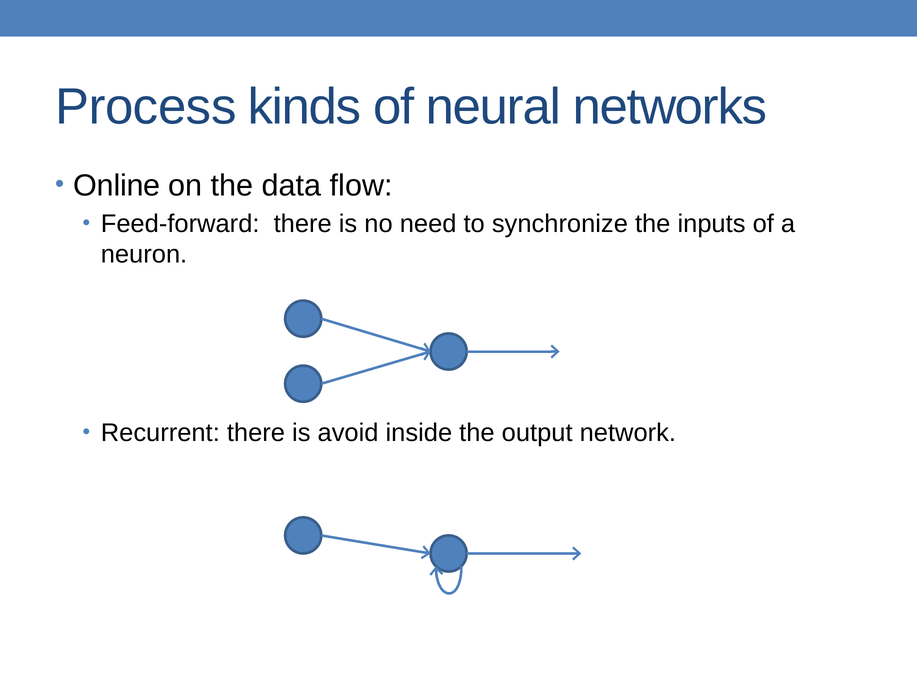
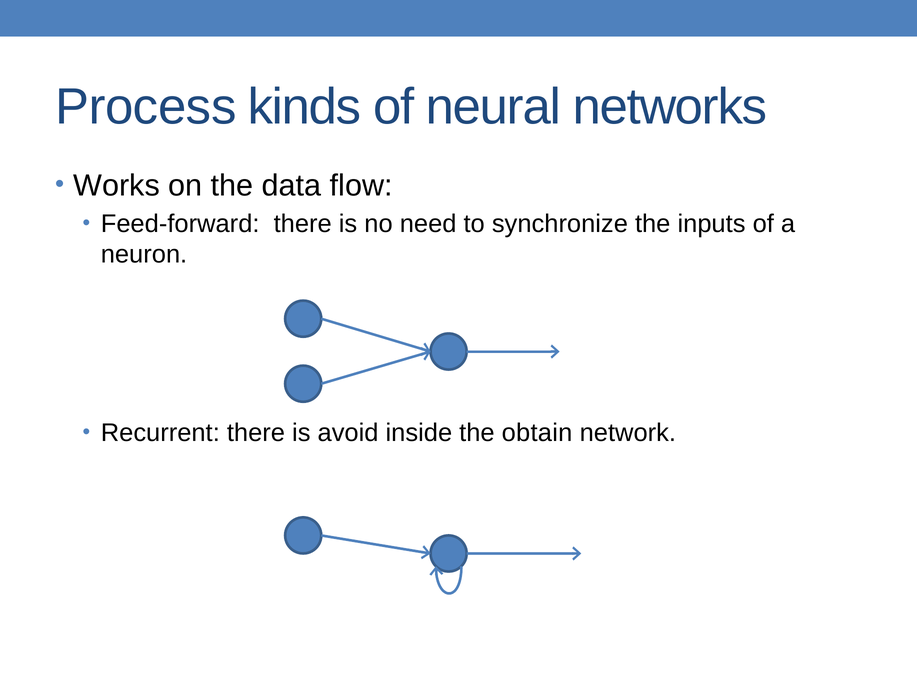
Online: Online -> Works (117, 186)
output: output -> obtain (537, 433)
